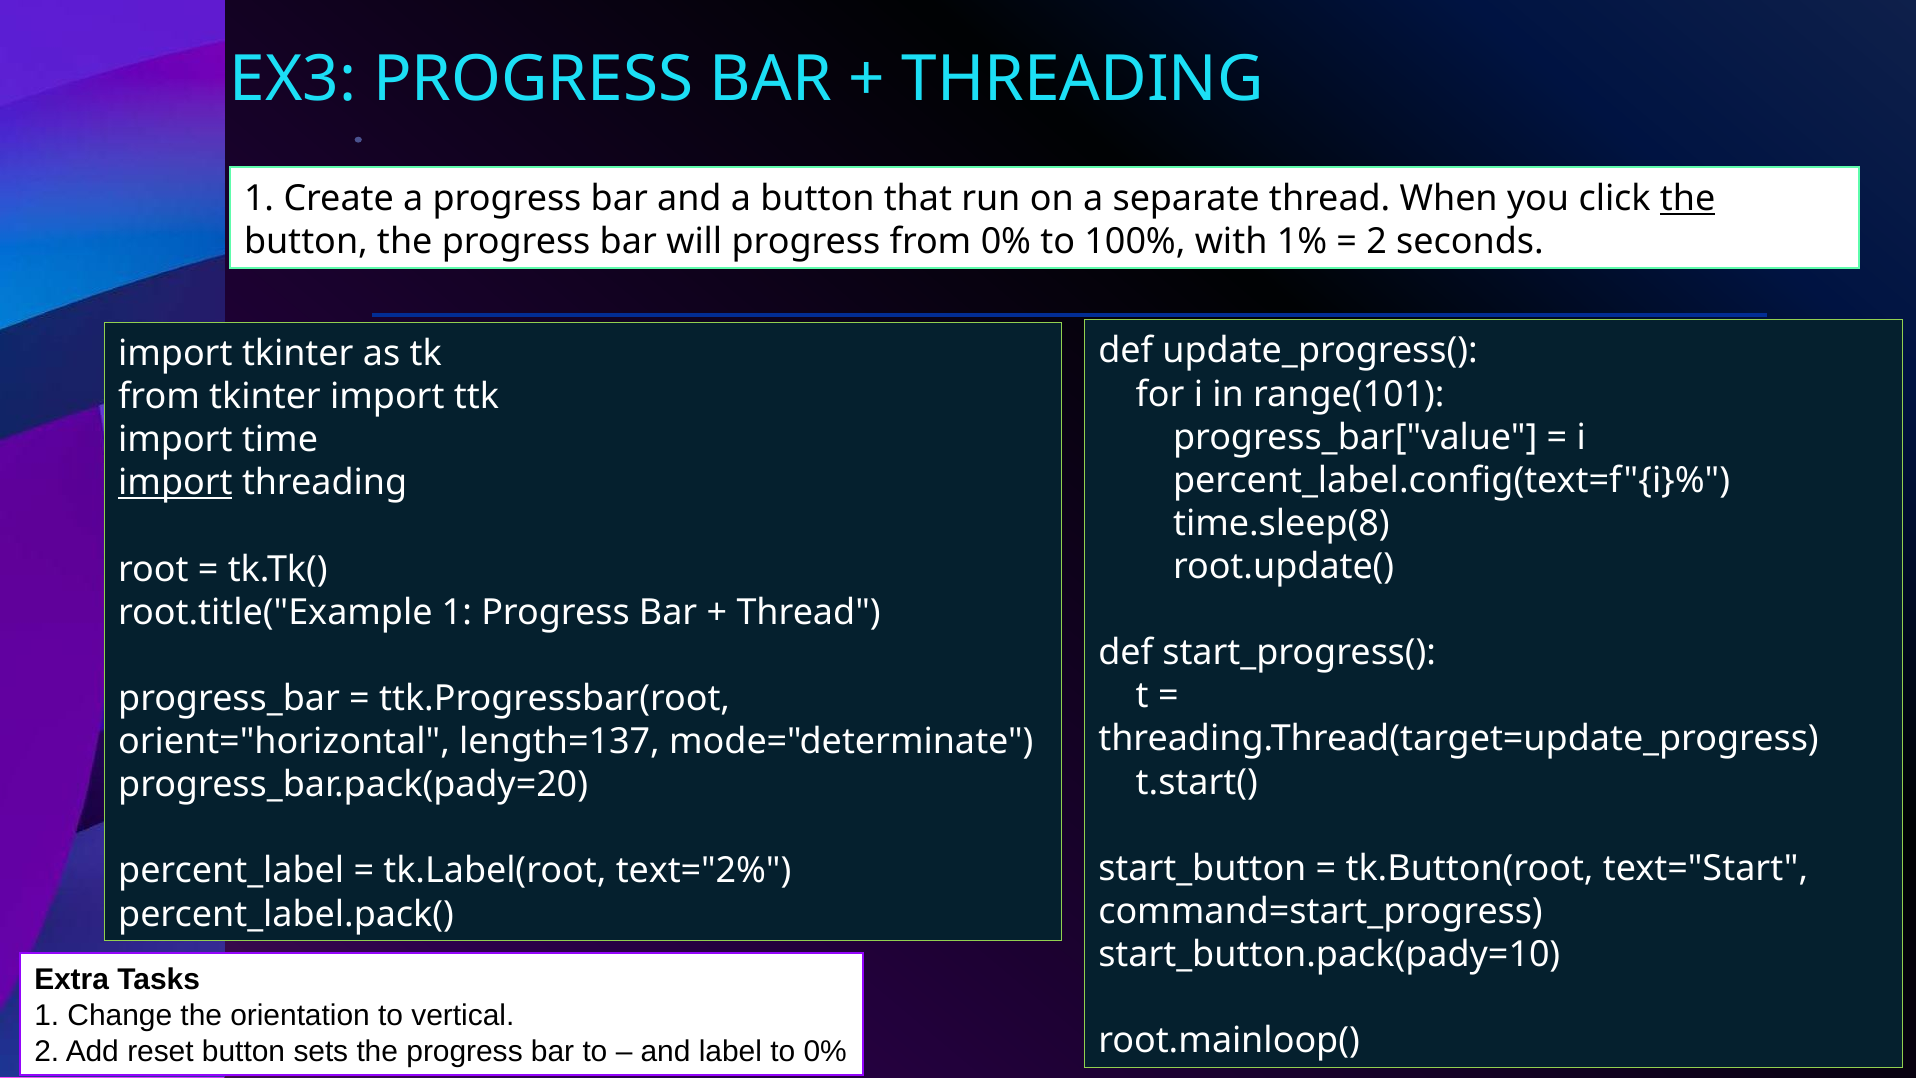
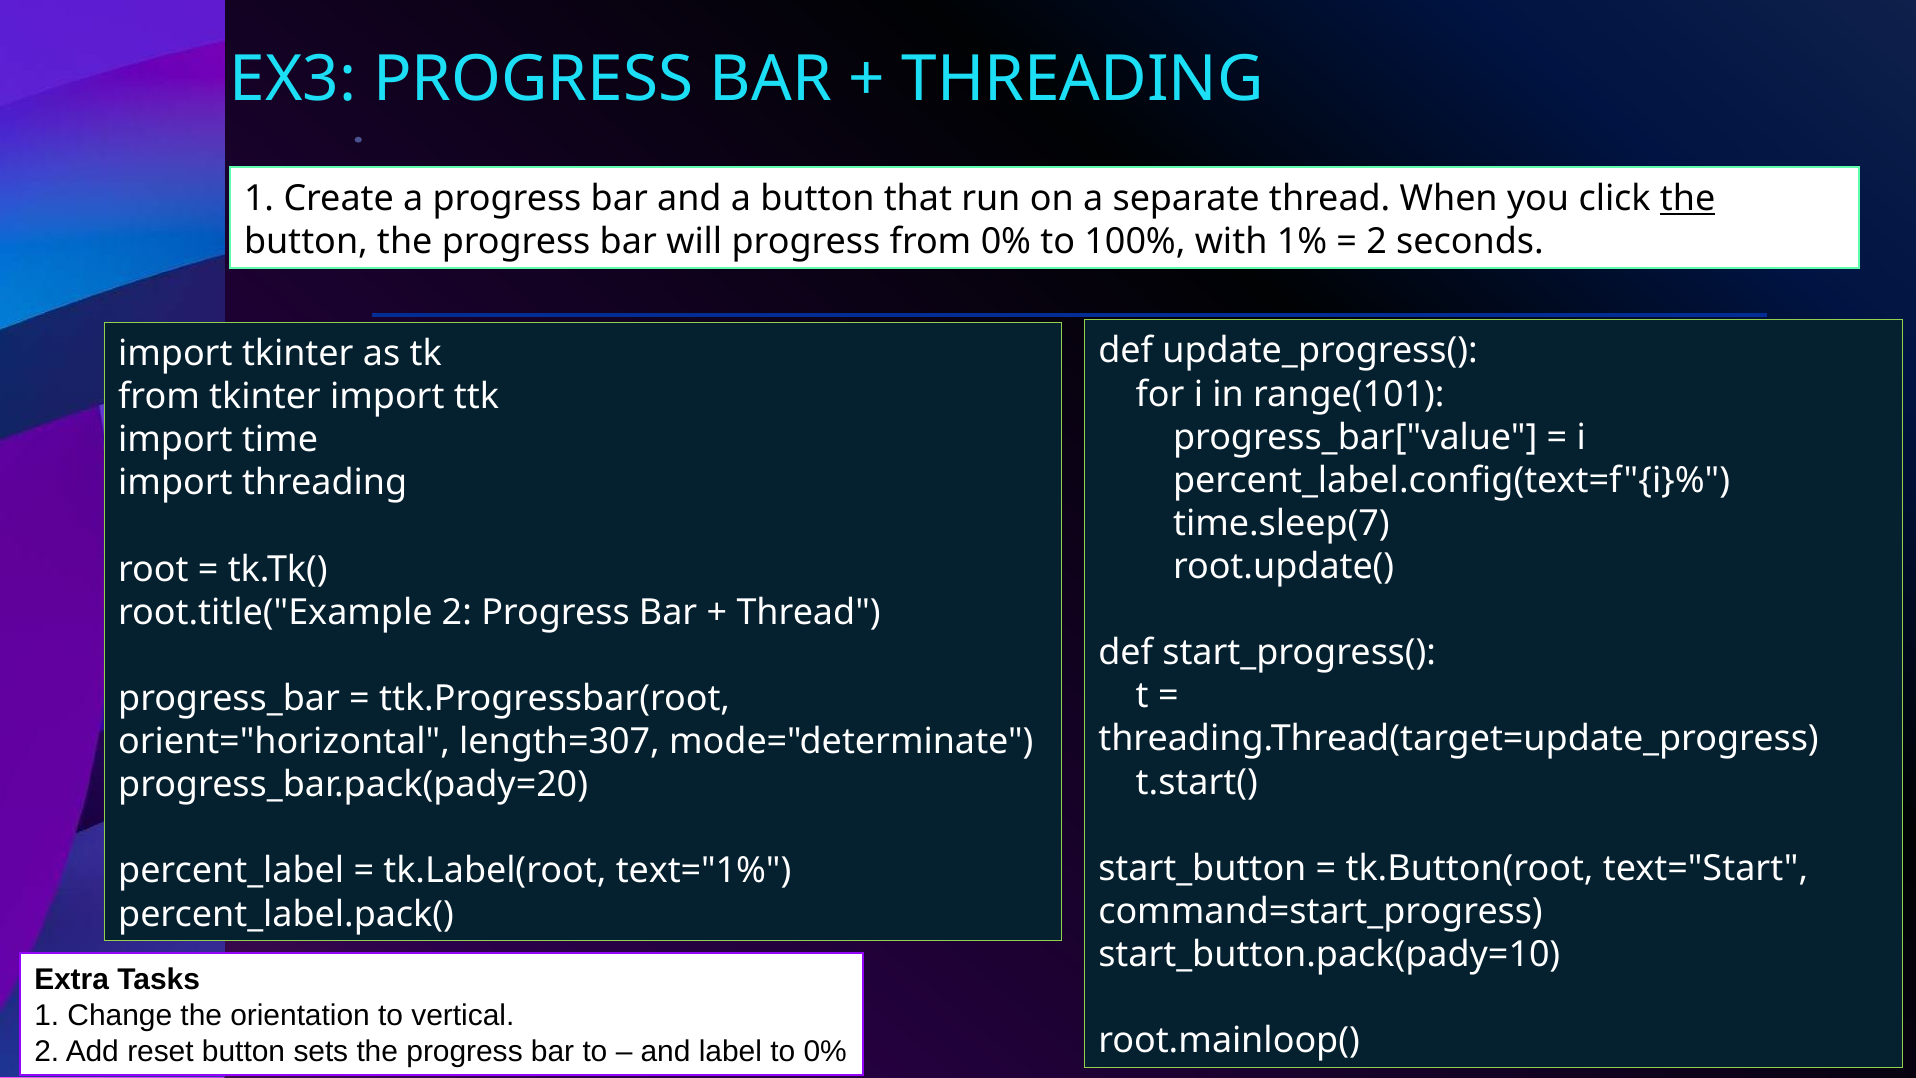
import underline: present -> none (175, 483)
time.sleep(8: time.sleep(8 -> time.sleep(7 (1281, 523)
root.title("Example 1: 1 -> 2 (457, 612)
length=137: length=137 -> length=307 (559, 741)
text="2%: text="2% -> text="1% (704, 871)
